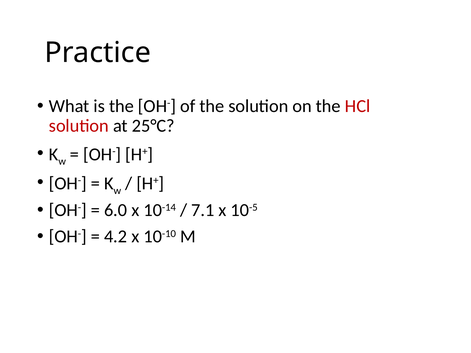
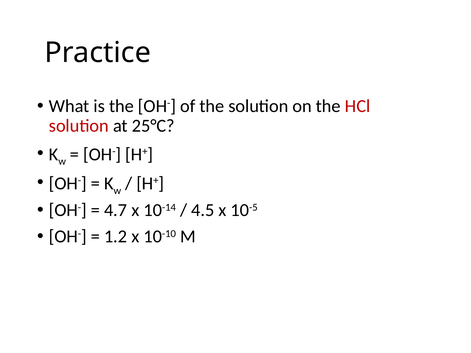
6.0: 6.0 -> 4.7 (116, 210)
7.1: 7.1 -> 4.5 (203, 210)
4.2: 4.2 -> 1.2 (116, 237)
